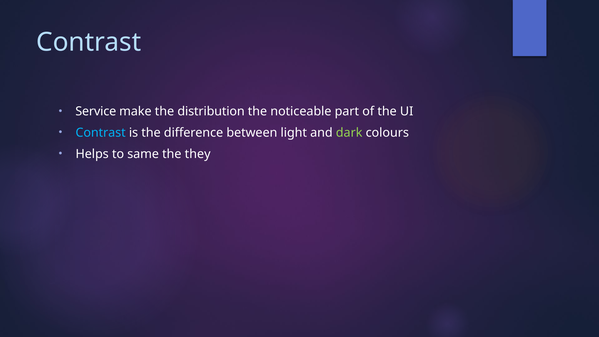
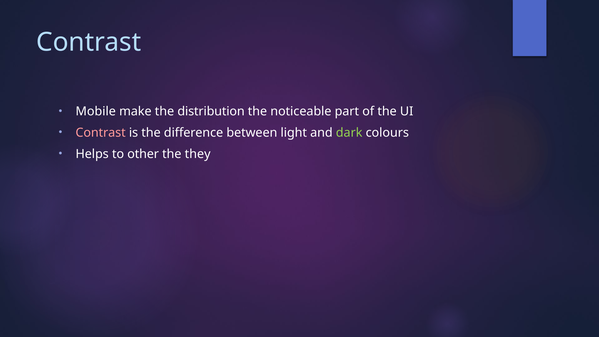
Service: Service -> Mobile (96, 111)
Contrast colour: light blue -> pink (101, 133)
same: same -> other (143, 154)
